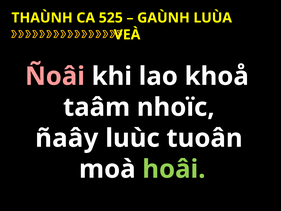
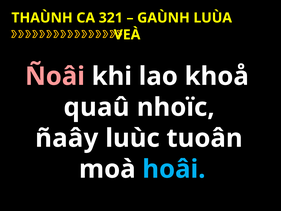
525: 525 -> 321 (111, 18)
taâm: taâm -> quaû (96, 107)
hoâi colour: light green -> light blue (174, 169)
